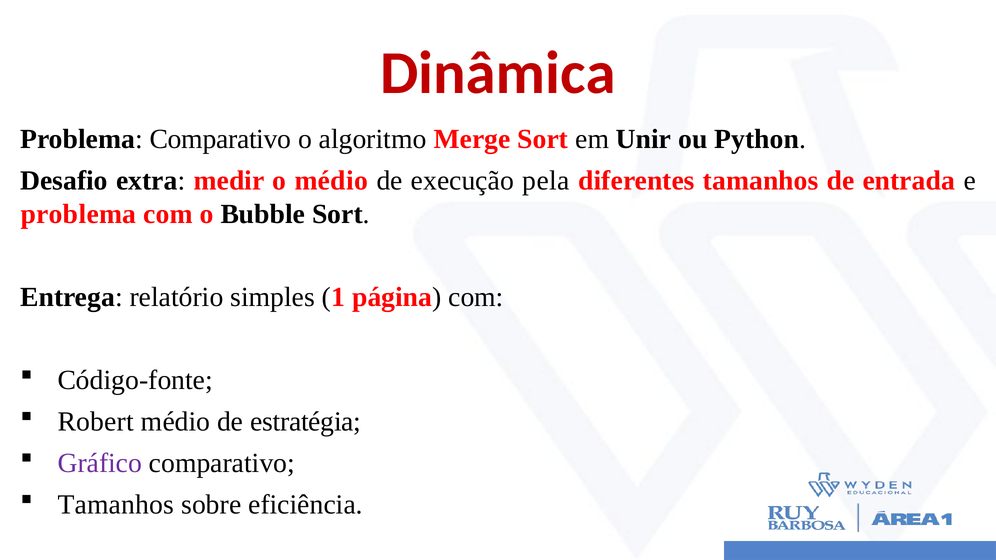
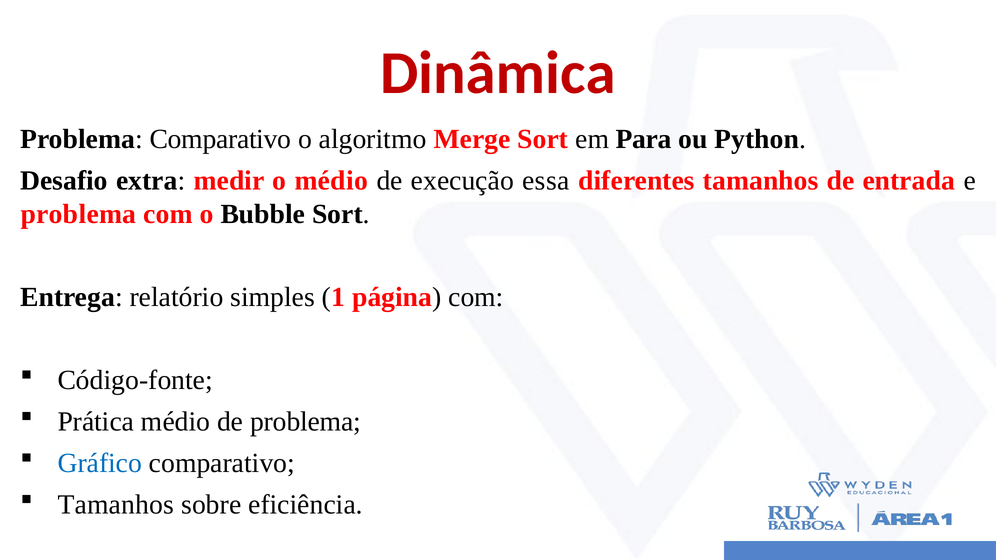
Unir: Unir -> Para (644, 139)
pela: pela -> essa (546, 181)
Robert: Robert -> Prática (96, 422)
de estratégia: estratégia -> problema (306, 422)
Gráfico colour: purple -> blue (100, 463)
